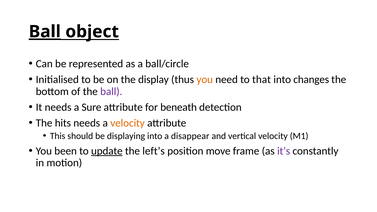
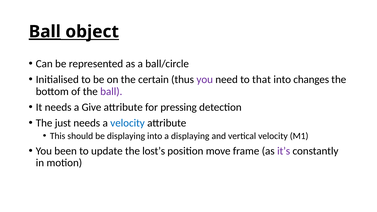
display: display -> certain (153, 80)
you colour: orange -> purple (205, 80)
Sure: Sure -> Give (91, 107)
beneath: beneath -> pressing (179, 107)
hits: hits -> just (63, 123)
velocity colour: orange -> blue (128, 123)
a disappear: disappear -> displaying (190, 136)
update underline: present -> none (107, 151)
left’s: left’s -> lost’s (154, 151)
